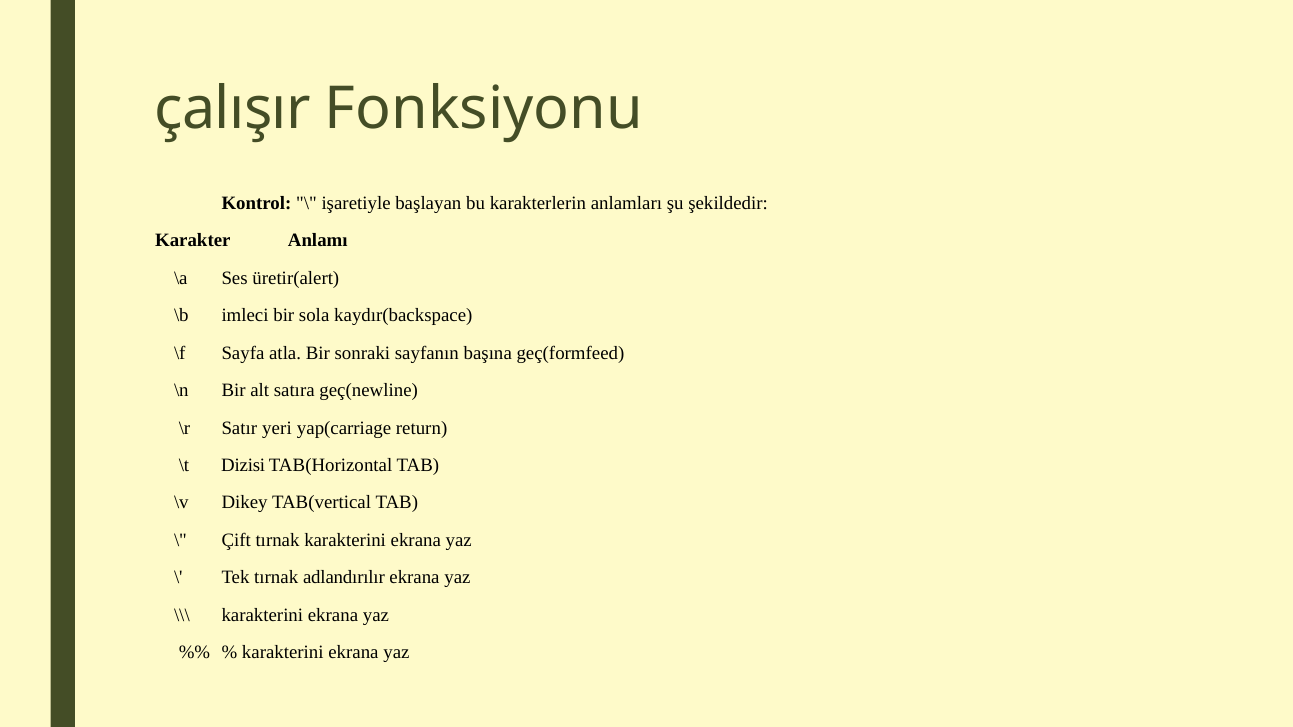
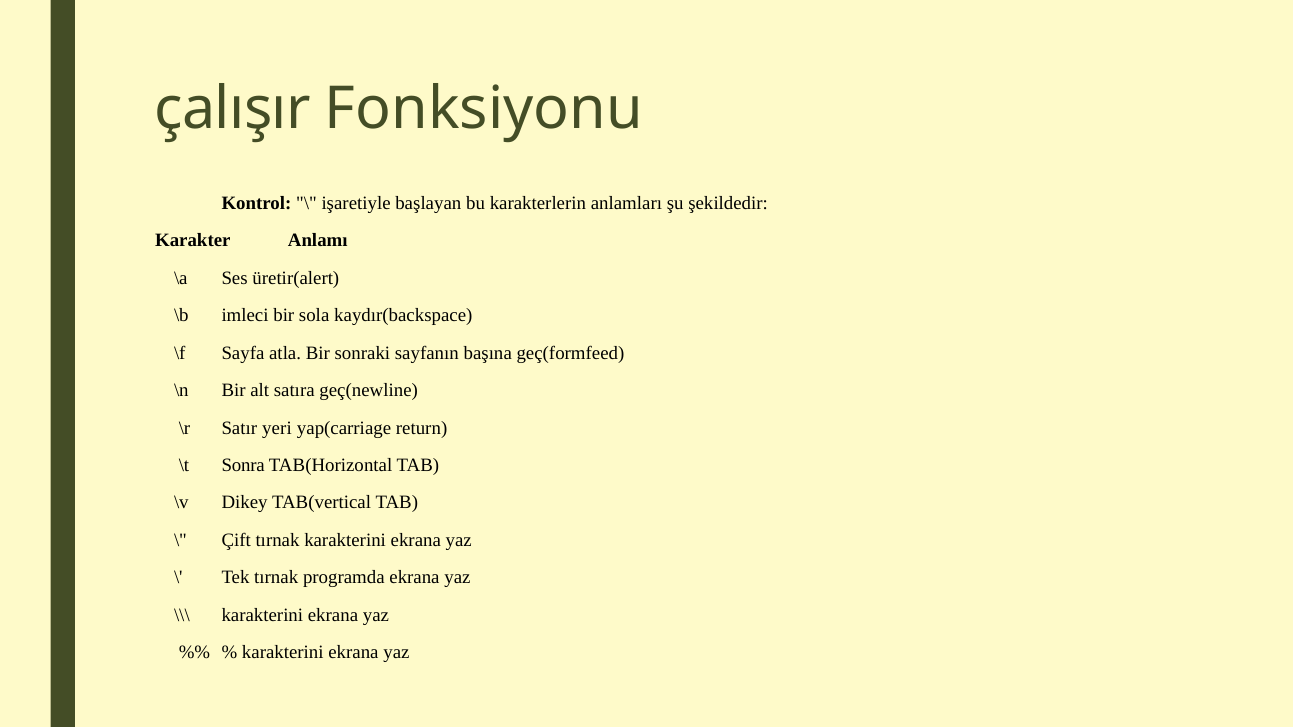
Dizisi: Dizisi -> Sonra (243, 466)
adlandırılır: adlandırılır -> programda (344, 578)
